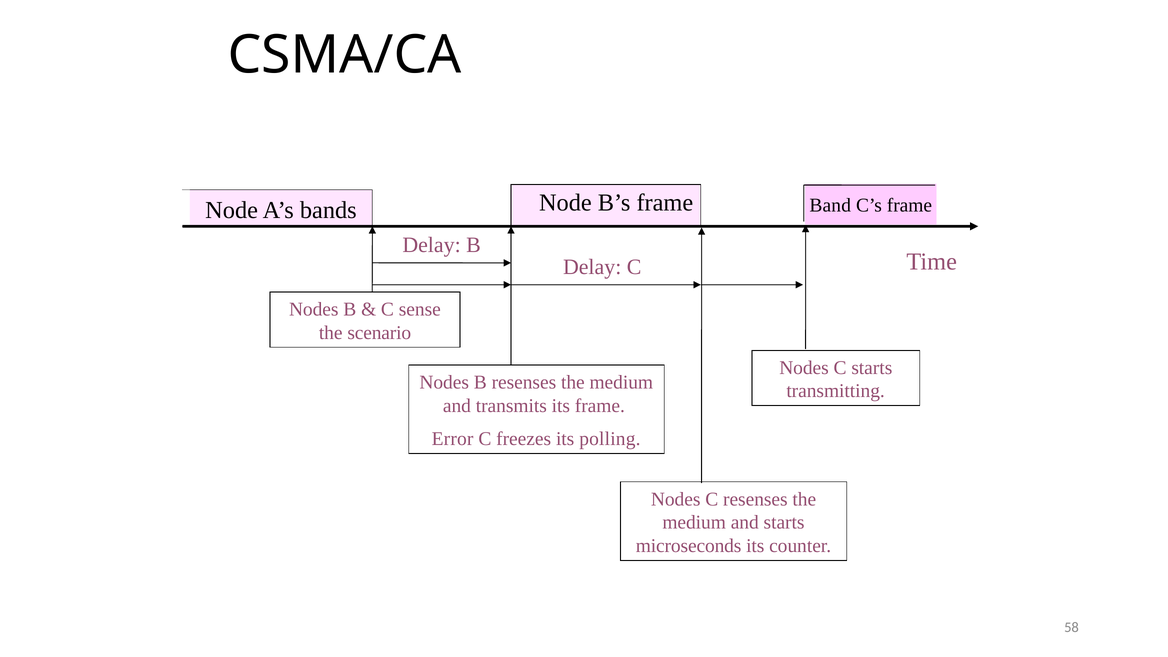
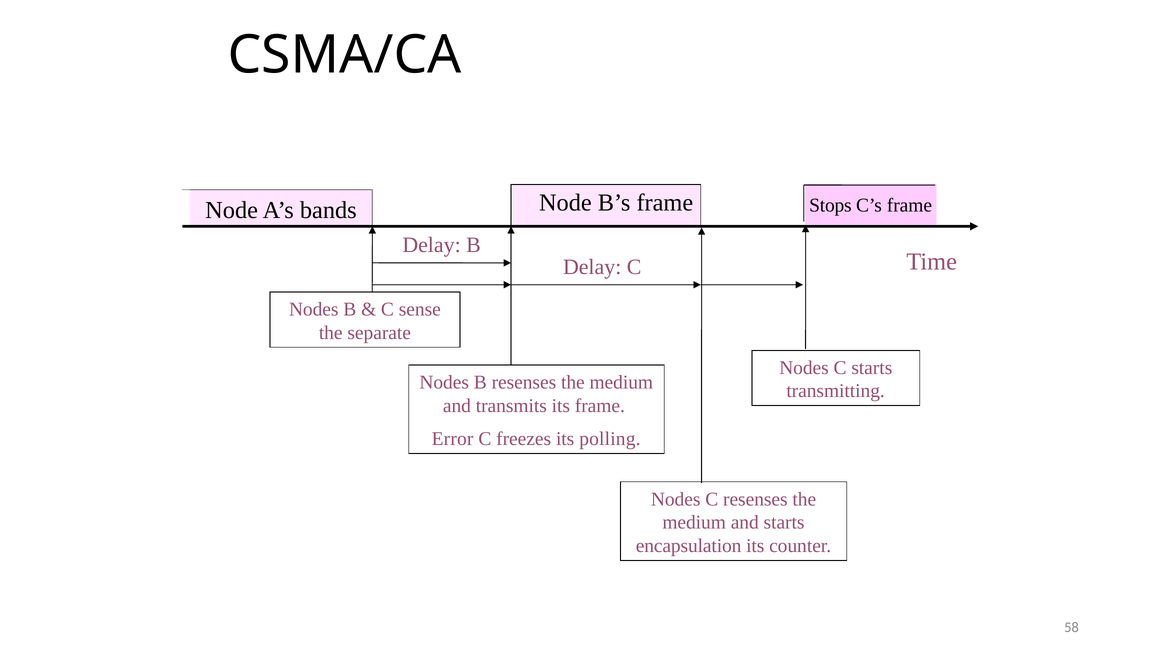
Band: Band -> Stops (830, 206)
scenario: scenario -> separate (379, 333)
microseconds: microseconds -> encapsulation (689, 546)
